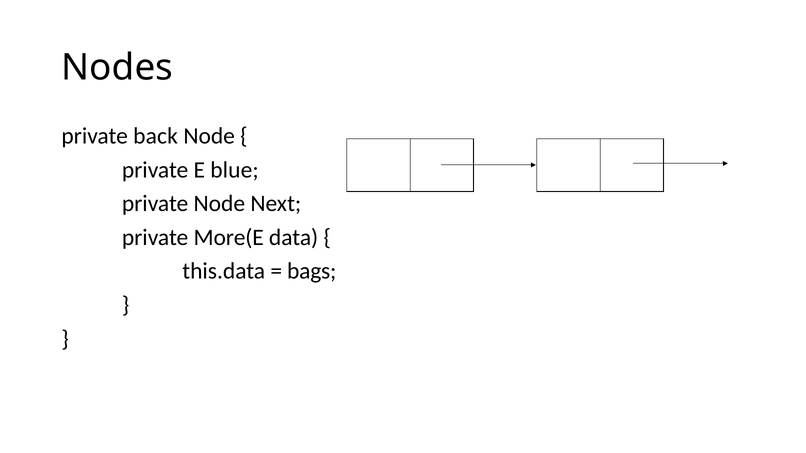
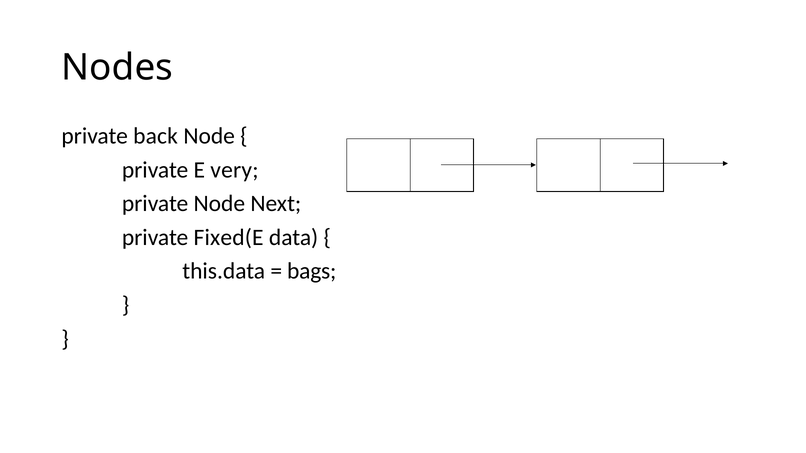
blue: blue -> very (234, 170)
More(E: More(E -> Fixed(E (229, 238)
